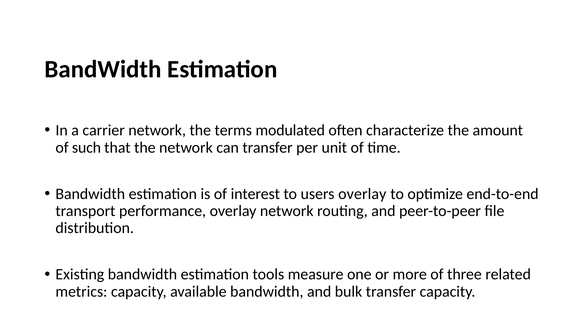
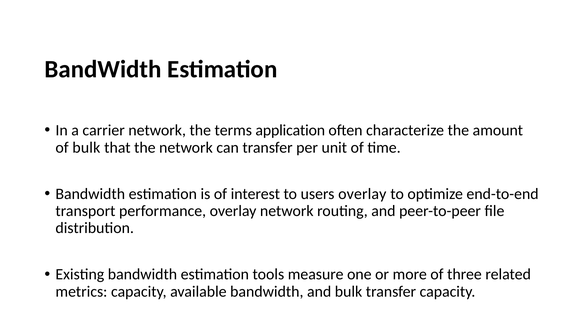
modulated: modulated -> application (290, 130)
of such: such -> bulk (86, 147)
